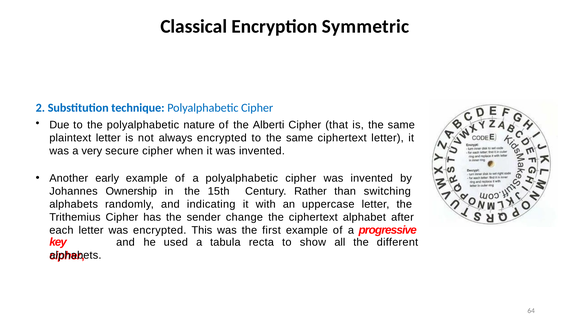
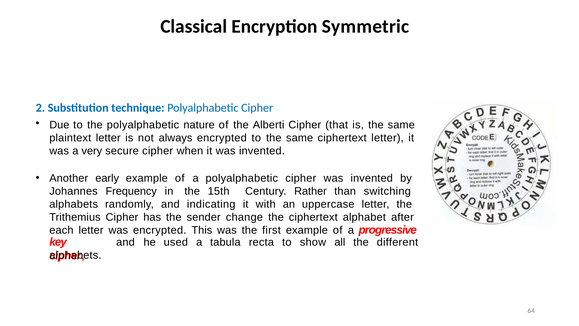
Ownership: Ownership -> Frequency (131, 191)
